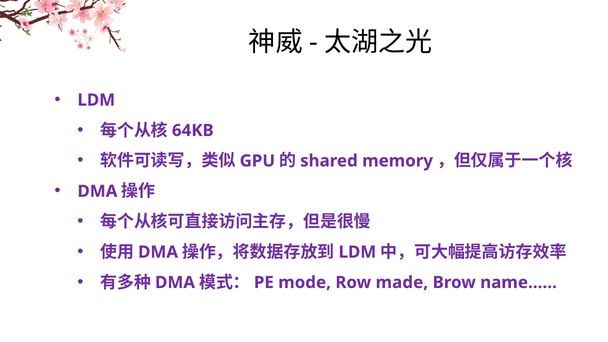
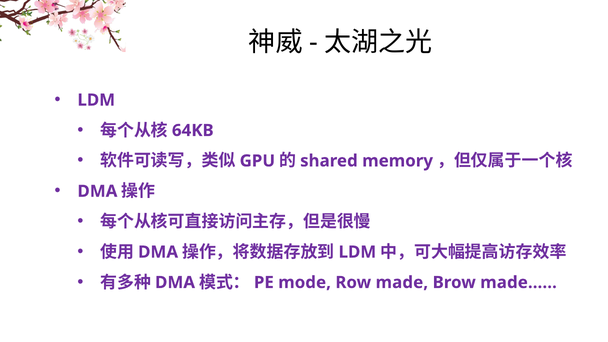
name……: name…… -> made…… (519, 282)
